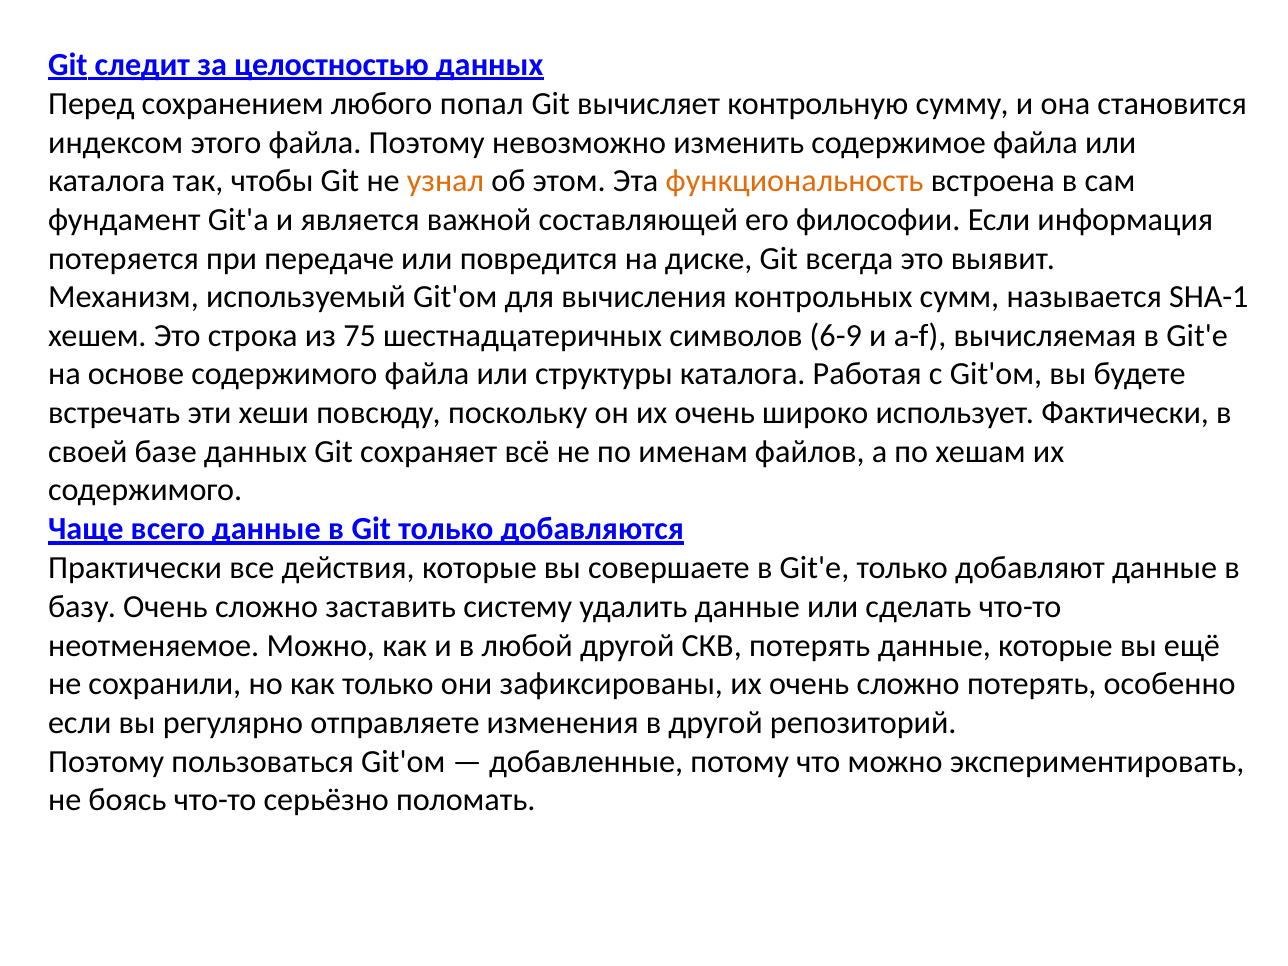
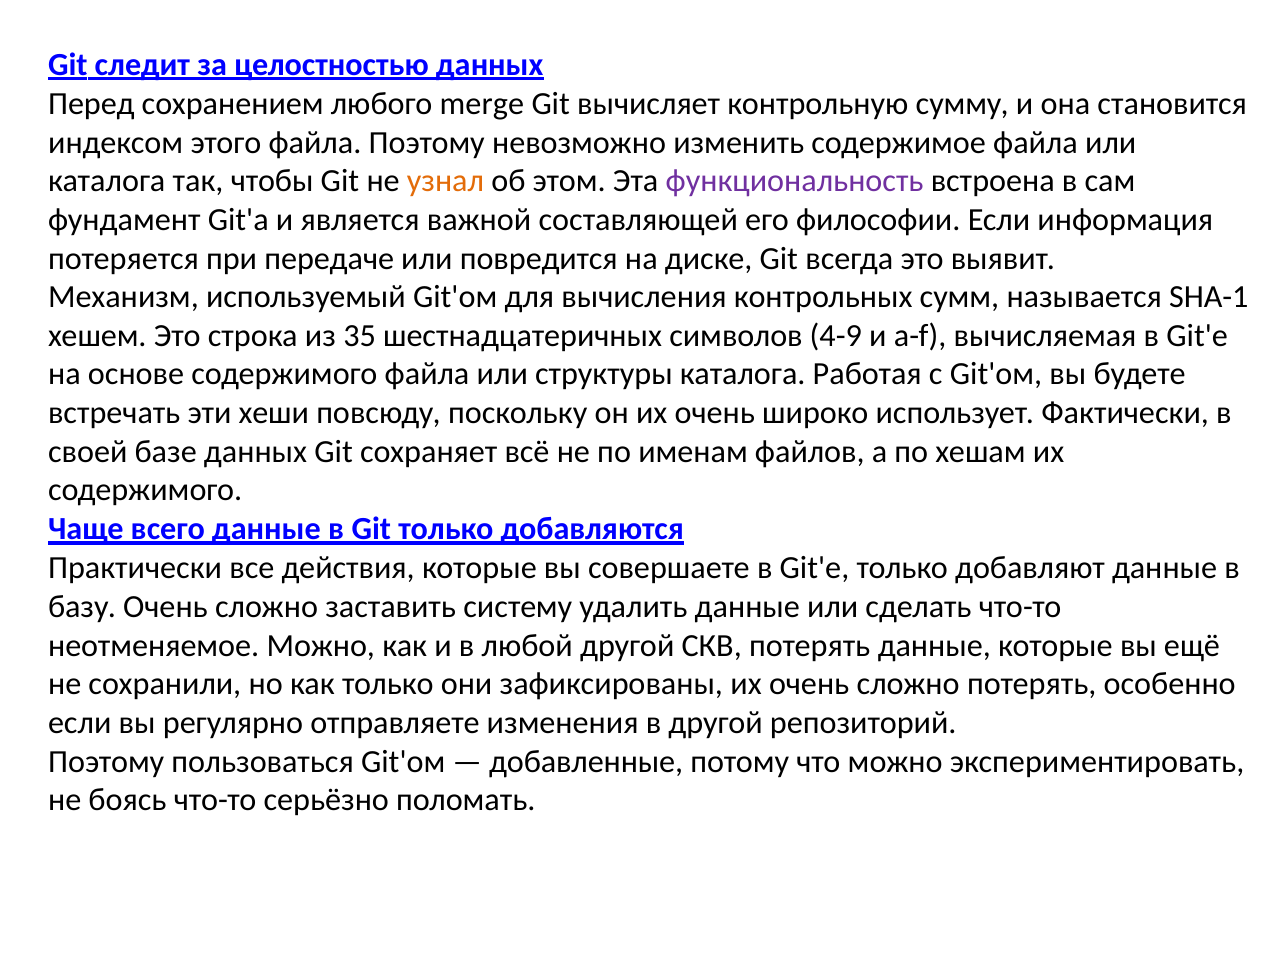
попал: попал -> merge (482, 104)
функциональность colour: orange -> purple (795, 181)
75: 75 -> 35 (360, 336)
6-9: 6-9 -> 4-9 (836, 336)
